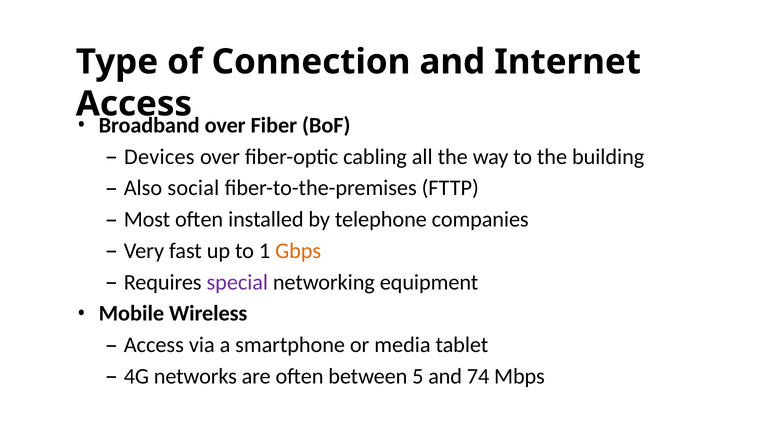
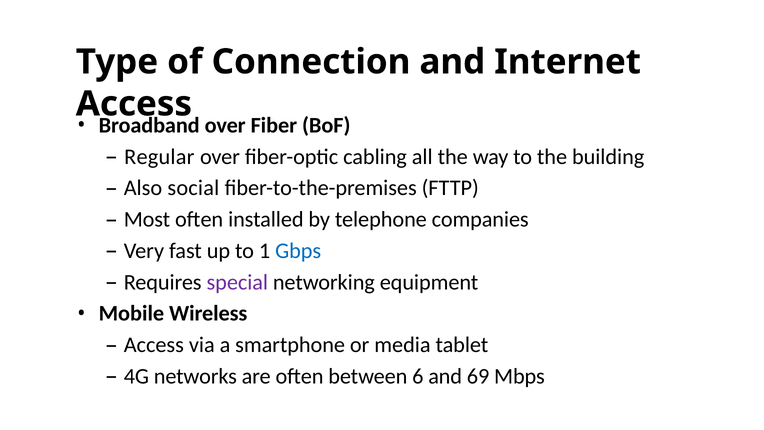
Devices: Devices -> Regular (159, 157)
Gbps colour: orange -> blue (298, 251)
5: 5 -> 6 (418, 376)
74: 74 -> 69 (478, 376)
